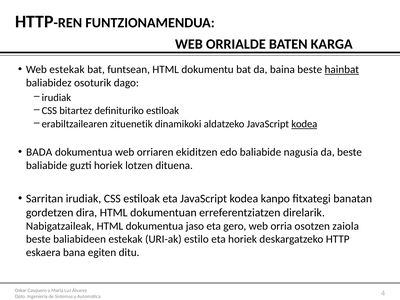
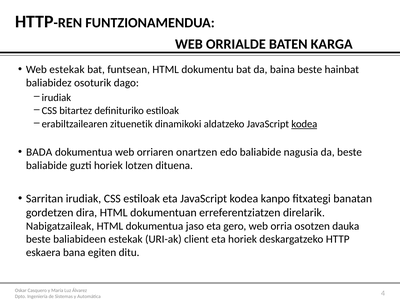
hainbat underline: present -> none (342, 70)
ekiditzen: ekiditzen -> onartzen (197, 152)
zaiola: zaiola -> dauka (346, 226)
estilo: estilo -> client (196, 239)
